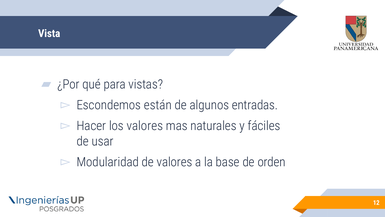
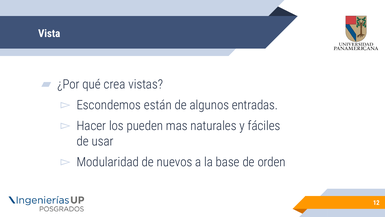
para: para -> crea (115, 84)
los valores: valores -> pueden (145, 126)
de valores: valores -> nuevos (175, 162)
